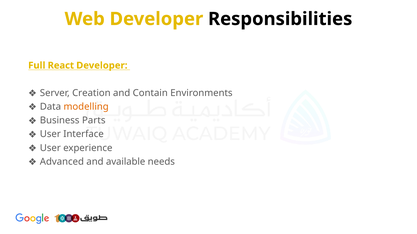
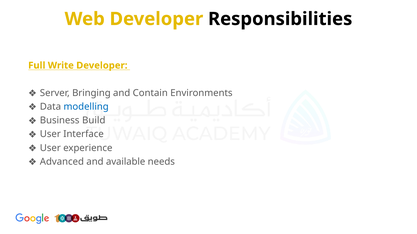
React: React -> Write (61, 66)
Creation: Creation -> Bringing (91, 93)
modelling colour: orange -> blue (86, 107)
Parts: Parts -> Build (94, 121)
